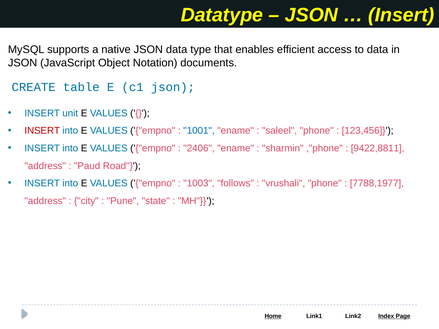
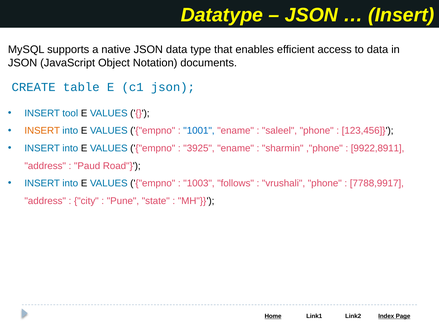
unit: unit -> tool (70, 113)
INSERT colour: red -> orange (42, 131)
2406: 2406 -> 3925 (199, 148)
9422,8811: 9422,8811 -> 9922,8911 (378, 148)
7788,1977: 7788,1977 -> 7788,9917 (377, 183)
